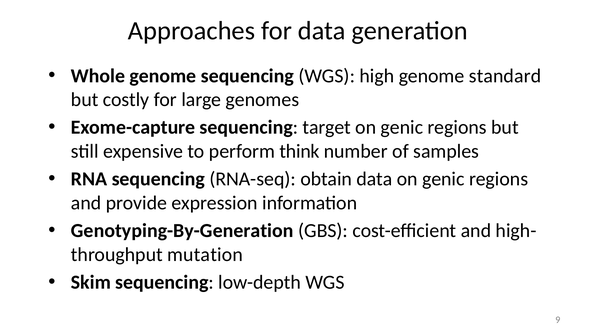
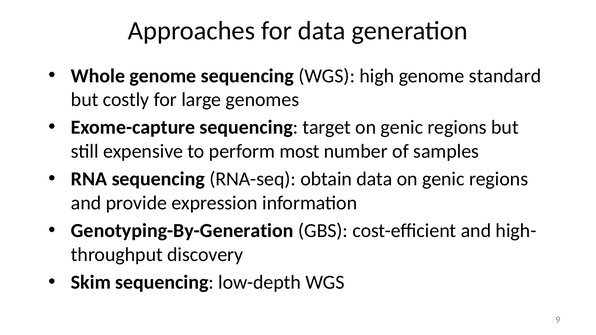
think: think -> most (300, 151)
mutation: mutation -> discovery (205, 255)
